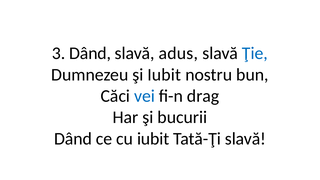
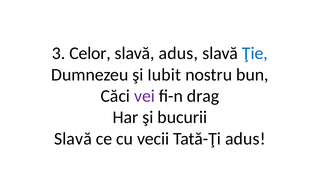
3 Dând: Dând -> Celor (90, 53)
vei colour: blue -> purple (144, 96)
Dând: Dând -> Slavă (73, 139)
cu iubit: iubit -> vecii (153, 139)
Tată-Ţi slavă: slavă -> adus (245, 139)
